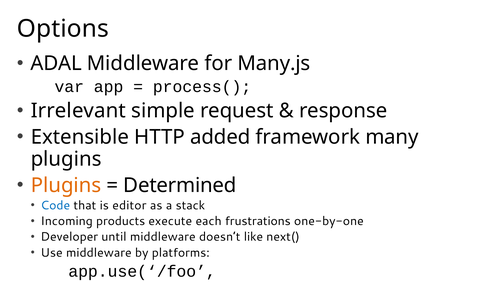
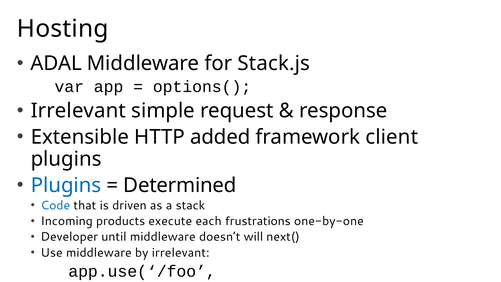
Options: Options -> Hosting (63, 29)
Many.js: Many.js -> Stack.js (274, 63)
process(: process( -> options( (202, 87)
many: many -> client (392, 137)
Plugins colour: orange -> blue (66, 185)
editor: editor -> driven (129, 205)
like: like -> will (253, 237)
by platforms: platforms -> irrelevant (181, 252)
